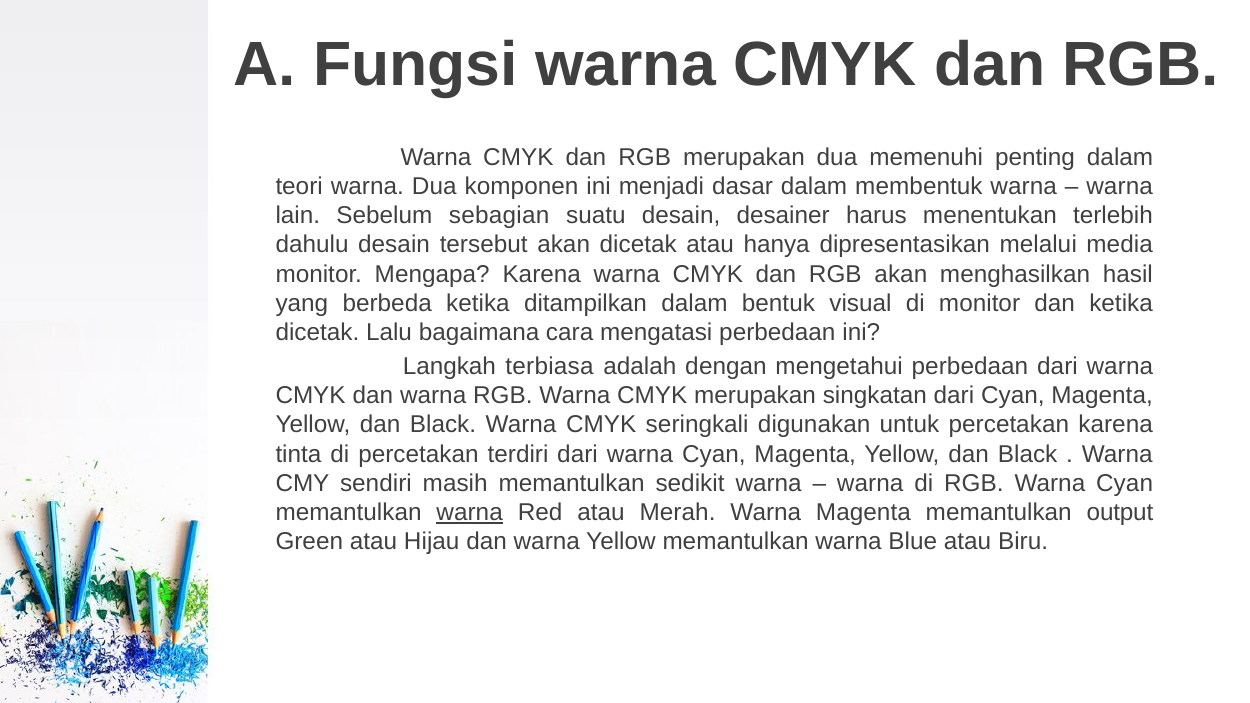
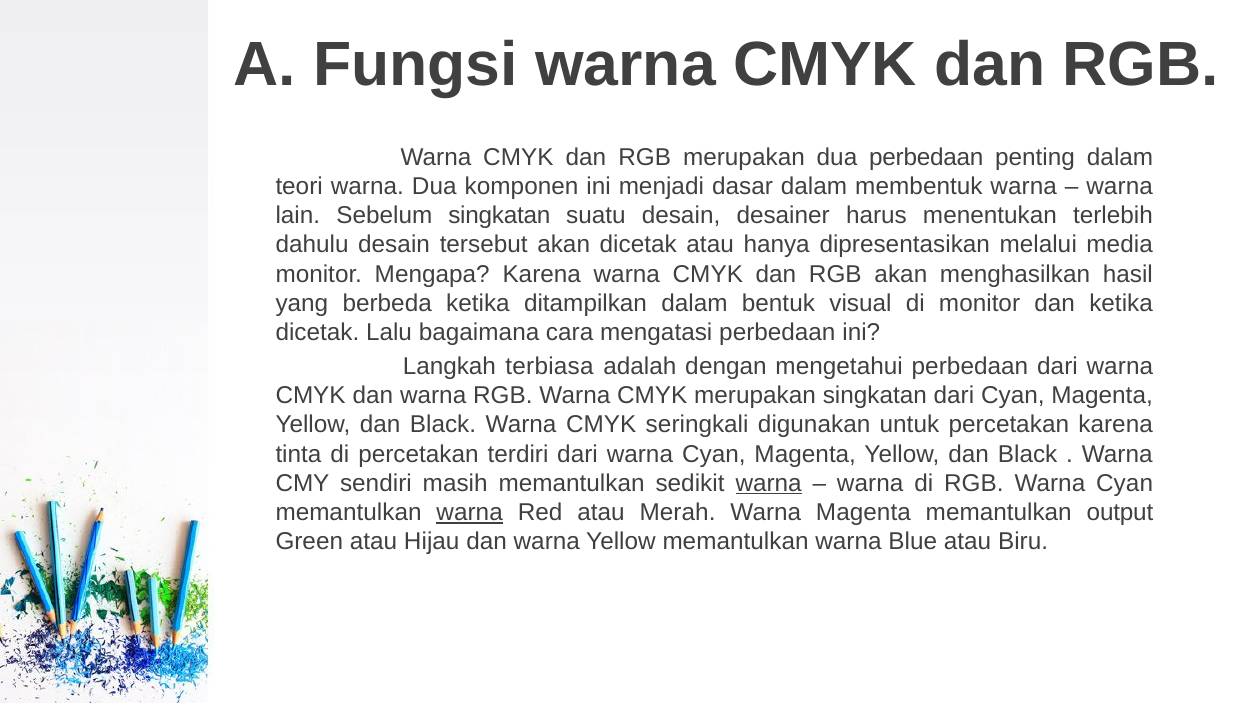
dua memenuhi: memenuhi -> perbedaan (926, 157)
Sebelum sebagian: sebagian -> singkatan (499, 216)
warna underline: none -> present (769, 483)
